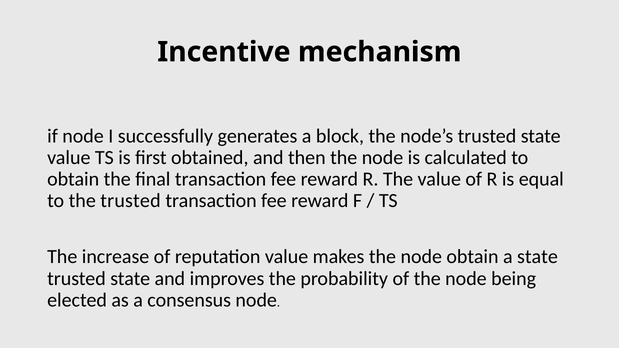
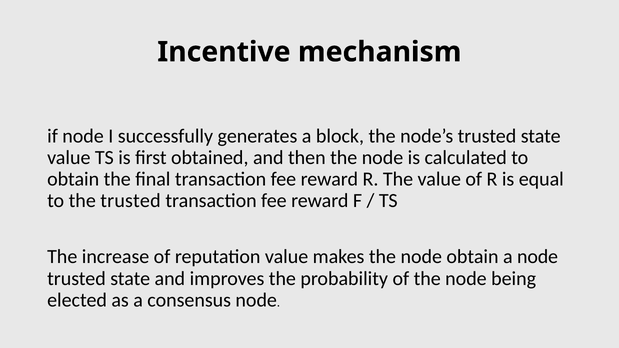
a state: state -> node (538, 257)
